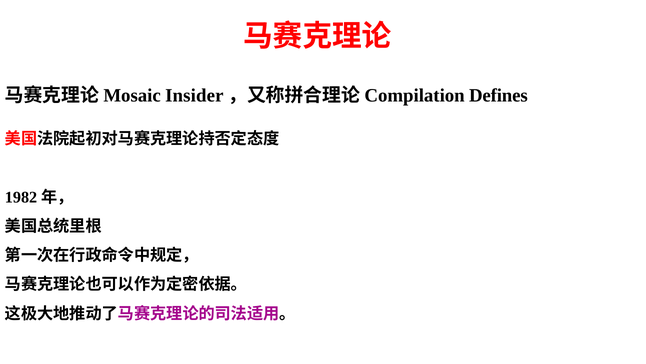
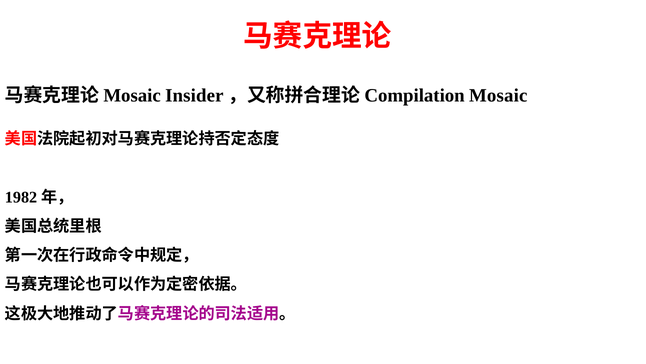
Defines: Defines -> Mosaic (498, 95)
